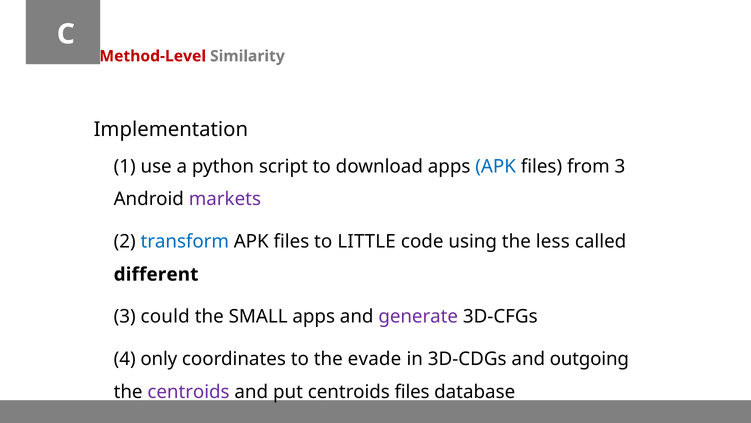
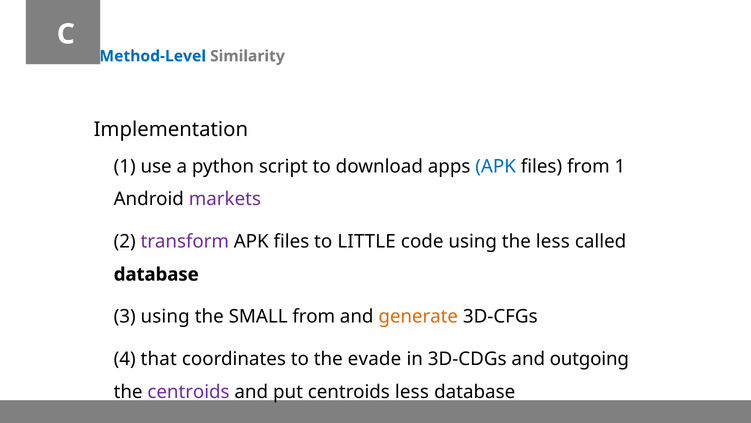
Method-Level colour: red -> blue (153, 56)
from 3: 3 -> 1 (620, 166)
transform colour: blue -> purple (185, 241)
different: different -> database (156, 274)
3 could: could -> using (165, 316)
SMALL apps: apps -> from (314, 316)
generate colour: purple -> orange (418, 316)
only: only -> that (159, 359)
centroids files: files -> less (412, 391)
